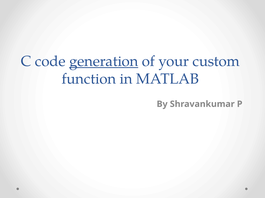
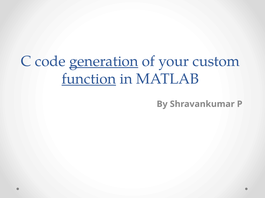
function underline: none -> present (89, 79)
